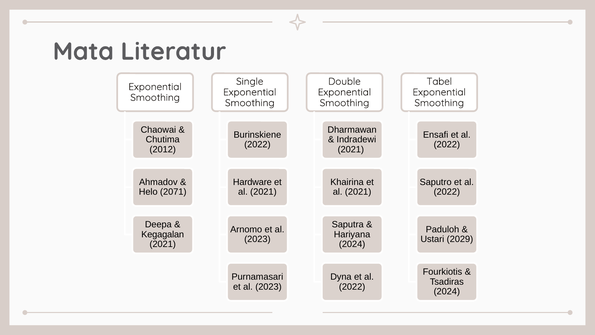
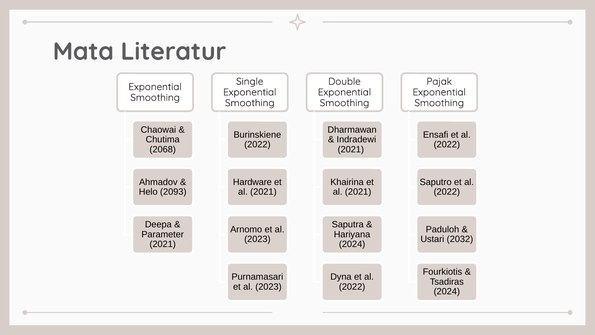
Tabel: Tabel -> Pajak (439, 81)
2012: 2012 -> 2068 (163, 149)
2071: 2071 -> 2093 (173, 192)
Kegagalan: Kegagalan -> Parameter (163, 234)
2029: 2029 -> 2032 (460, 239)
